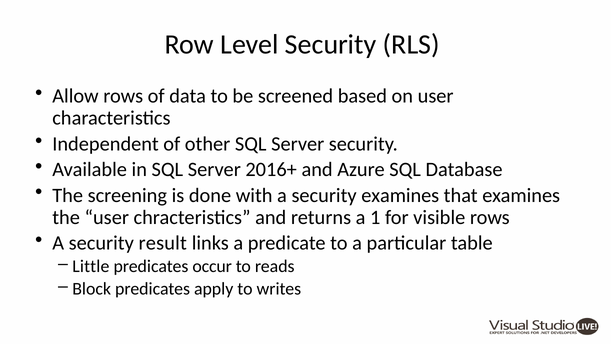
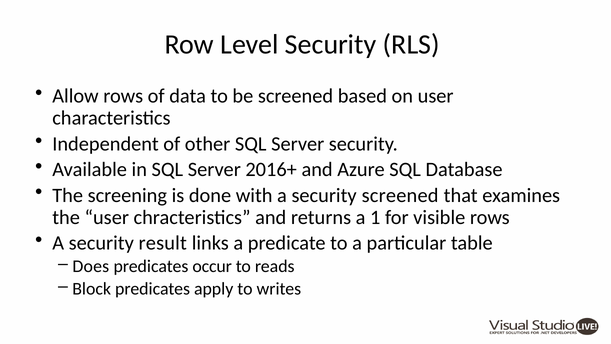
security examines: examines -> screened (400, 195)
Little: Little -> Does (91, 266)
